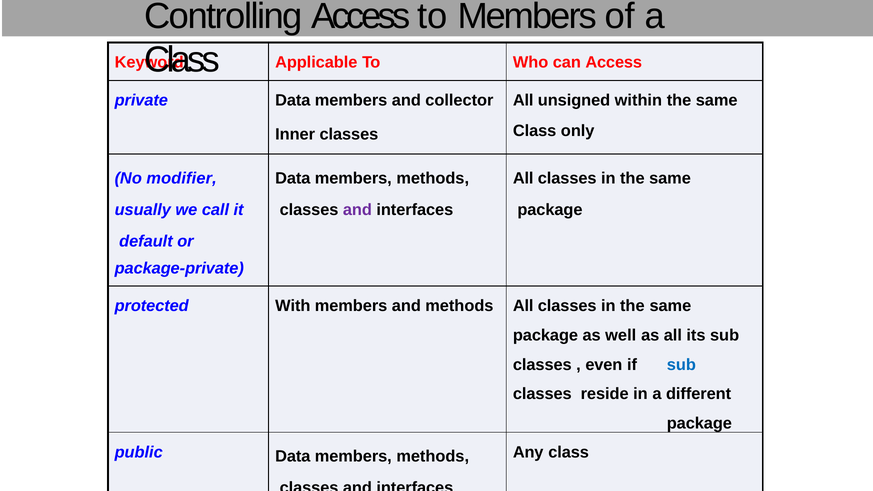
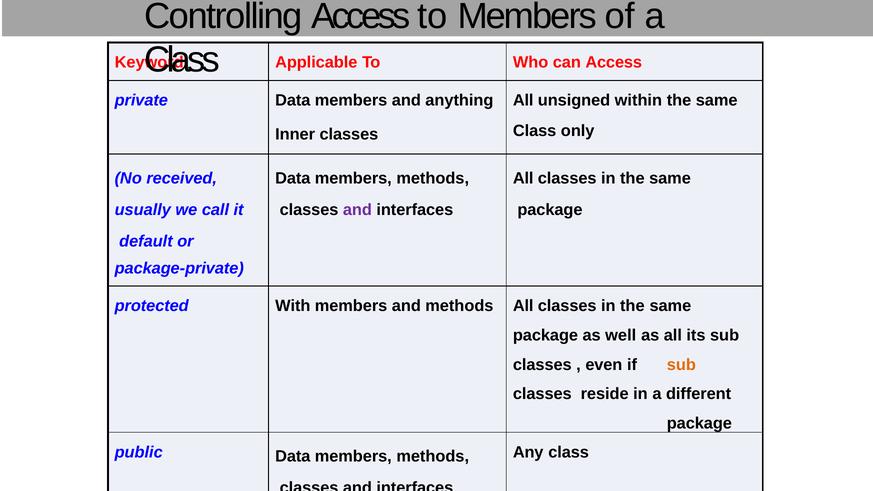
collector: collector -> anything (459, 100)
modifier: modifier -> received (182, 178)
sub colour: blue -> orange (681, 365)
